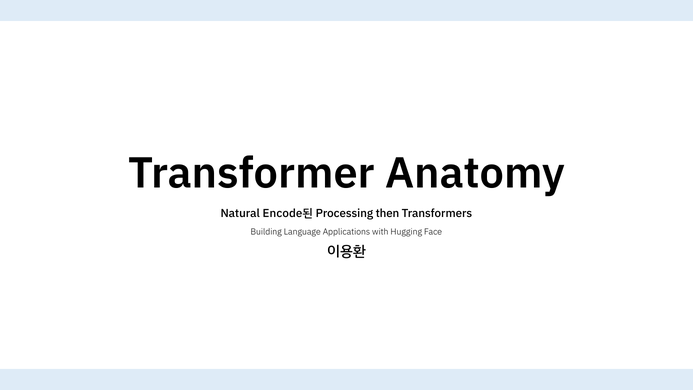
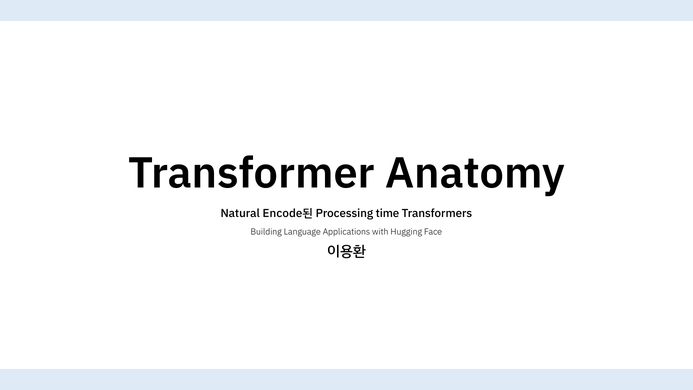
then: then -> time (387, 214)
